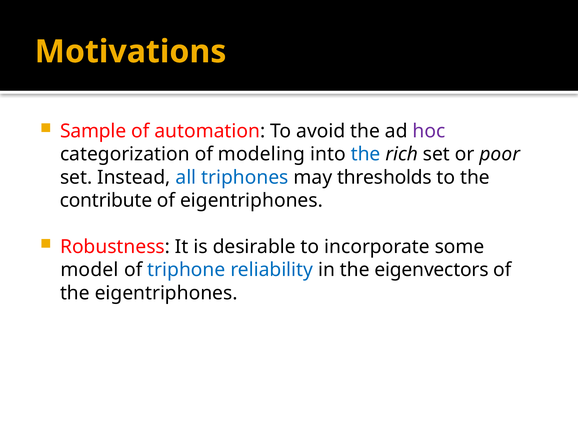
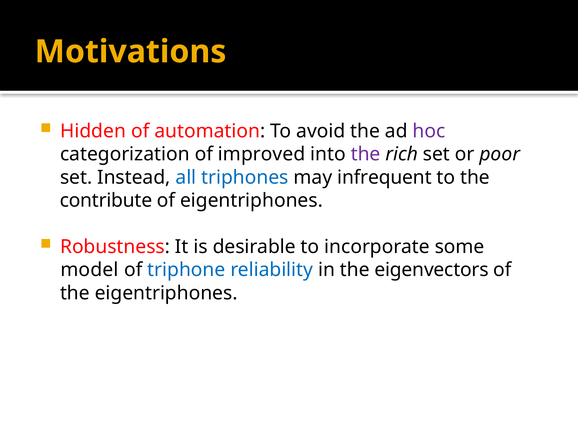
Sample: Sample -> Hidden (93, 131)
modeling: modeling -> improved (262, 154)
the colour: blue -> purple (366, 154)
thresholds: thresholds -> infrequent (384, 177)
